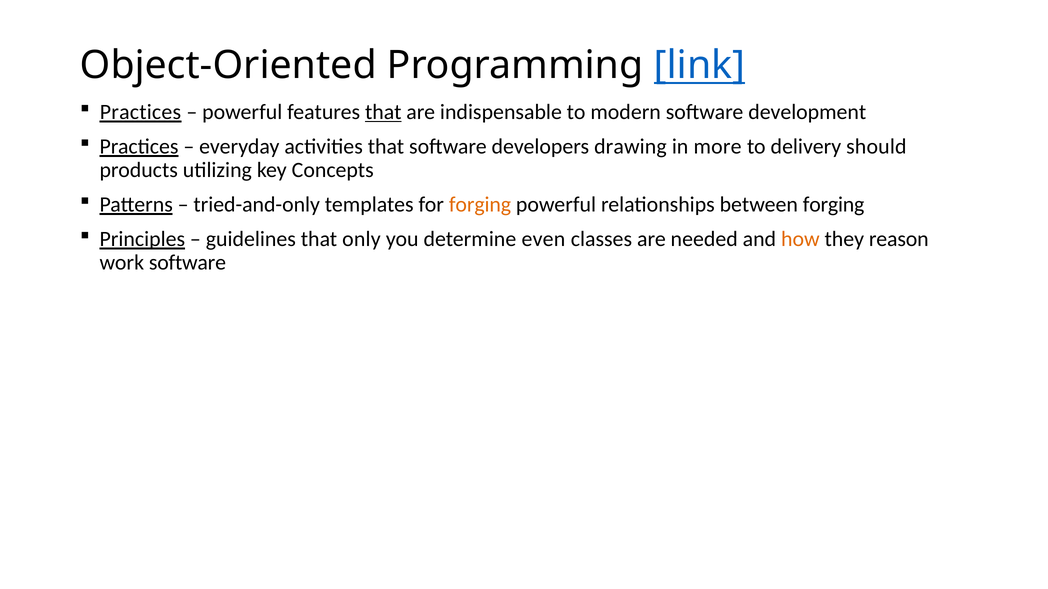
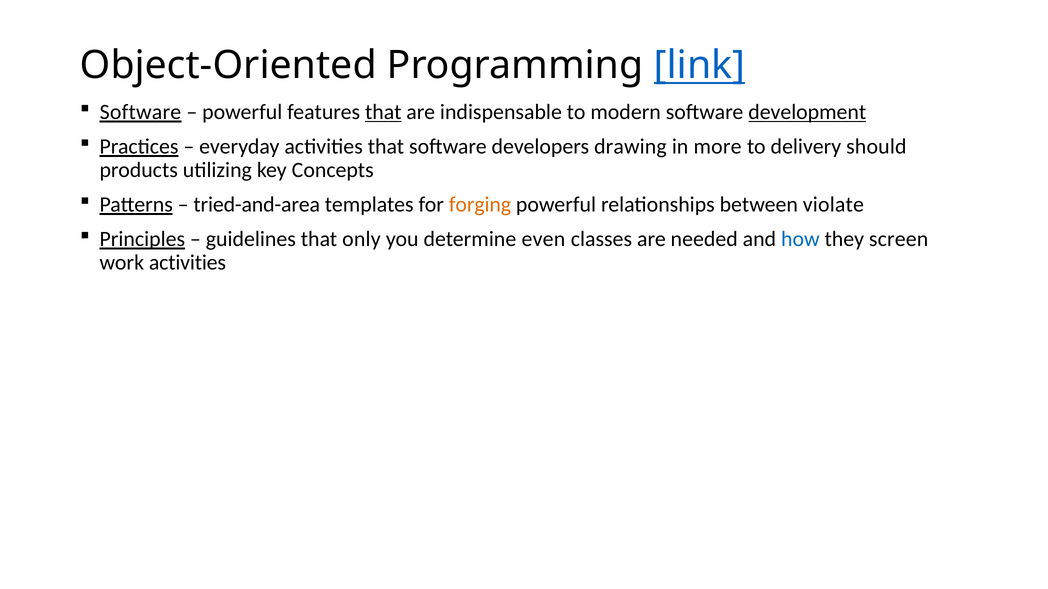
Practices: Practices -> Software (140, 112)
development underline: none -> present (807, 112)
tried-and-only: tried-and-only -> tried-and-area (257, 205)
between forging: forging -> violate (833, 205)
how colour: orange -> blue (800, 239)
reason: reason -> screen (899, 239)
work software: software -> activities (187, 263)
